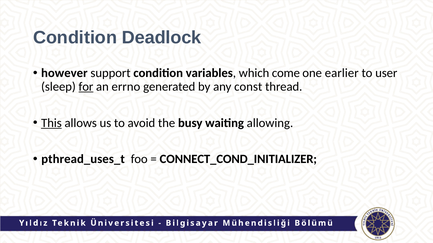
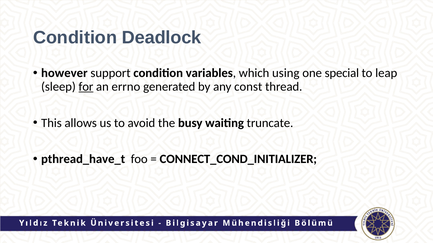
come: come -> using (286, 73)
earlier: earlier -> special (342, 73)
user: user -> leap (386, 73)
This underline: present -> none (51, 123)
allowing: allowing -> truncate (270, 123)
pthread_uses_t: pthread_uses_t -> pthread_have_t (83, 159)
